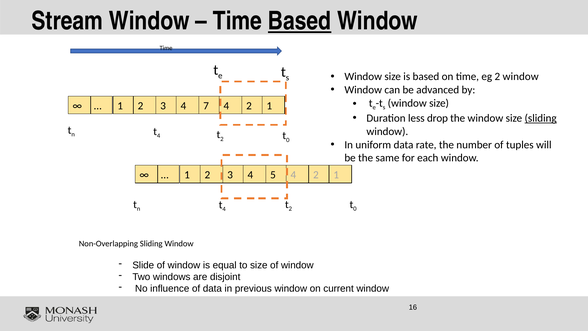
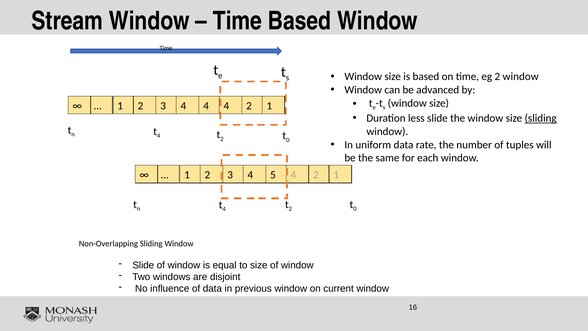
Based underline: present -> none (300, 21)
3 4 7: 7 -> 4 (206, 106)
less drop: drop -> slide (437, 118)
